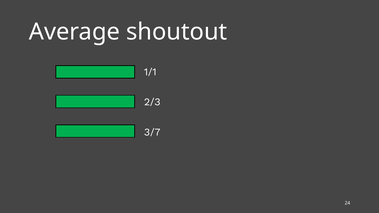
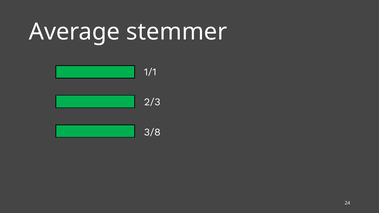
shoutout: shoutout -> stemmer (177, 32)
3/7: 3/7 -> 3/8 (152, 132)
